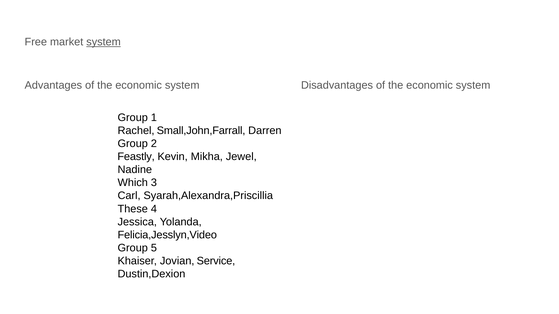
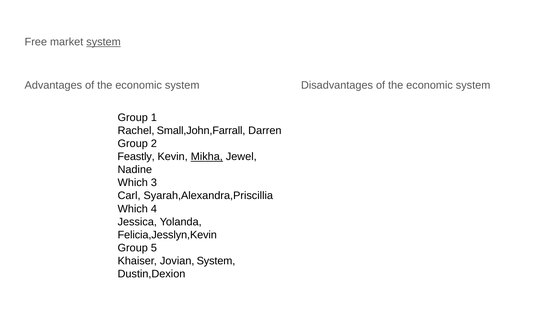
Mikha underline: none -> present (207, 157)
These: These -> Which (133, 209)
Felicia,Jesslyn,Video: Felicia,Jesslyn,Video -> Felicia,Jesslyn,Kevin (167, 235)
Jovian Service: Service -> System (216, 261)
